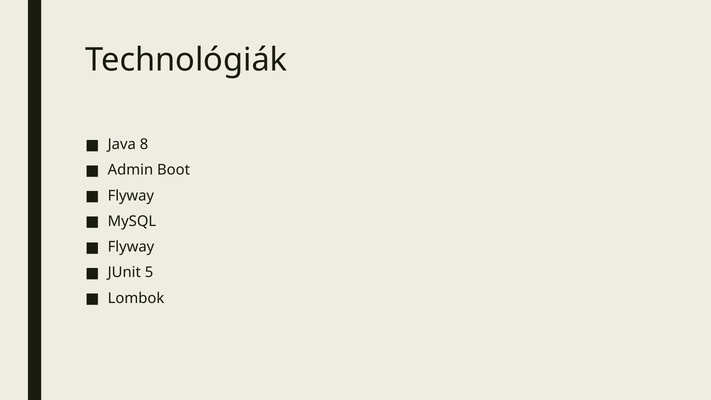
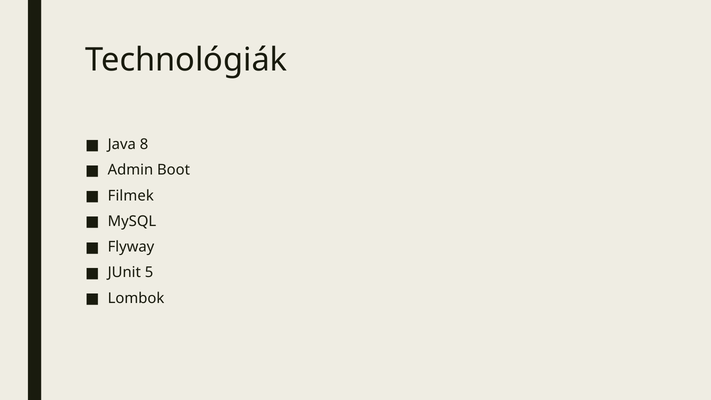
Flyway: Flyway -> Filmek (131, 196)
